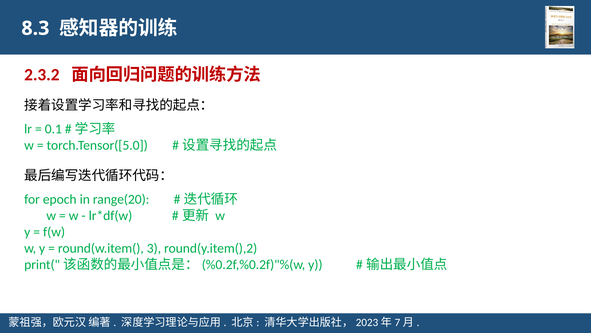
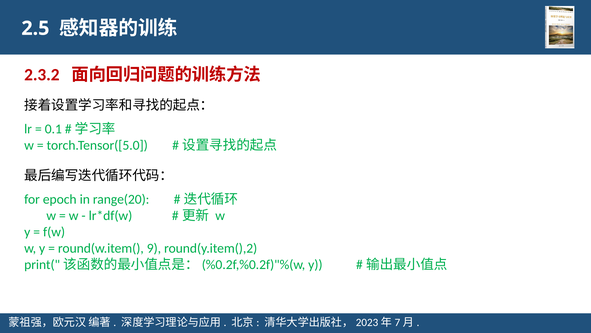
8.3: 8.3 -> 2.5 (35, 28)
3: 3 -> 9 (154, 248)
